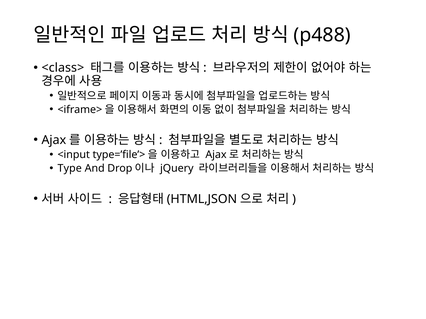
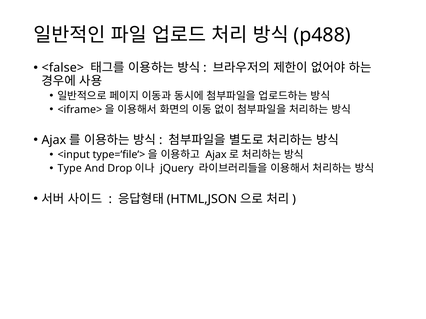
<class>: <class> -> <false> (63, 68)
